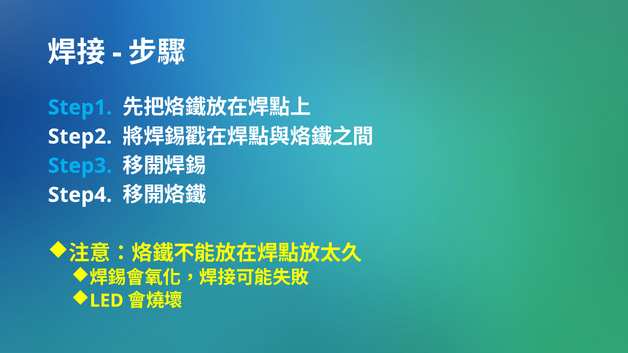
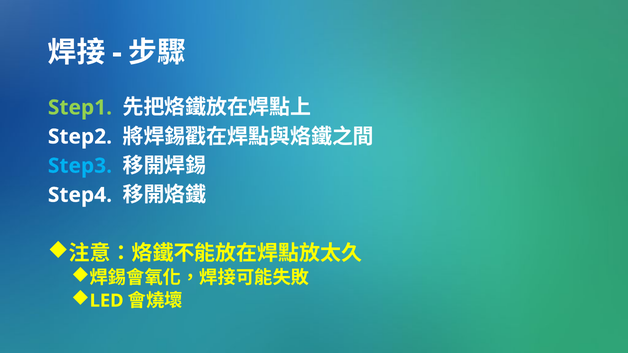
Step1 colour: light blue -> light green (80, 108)
